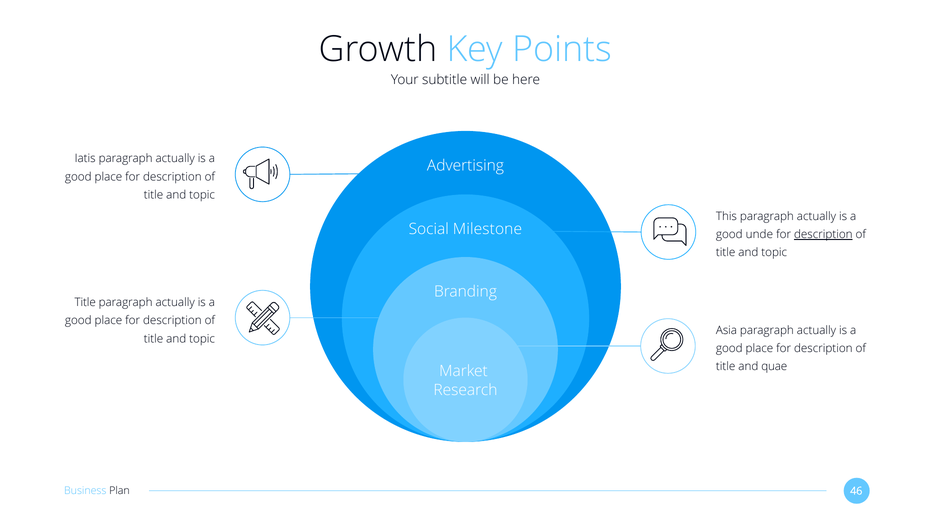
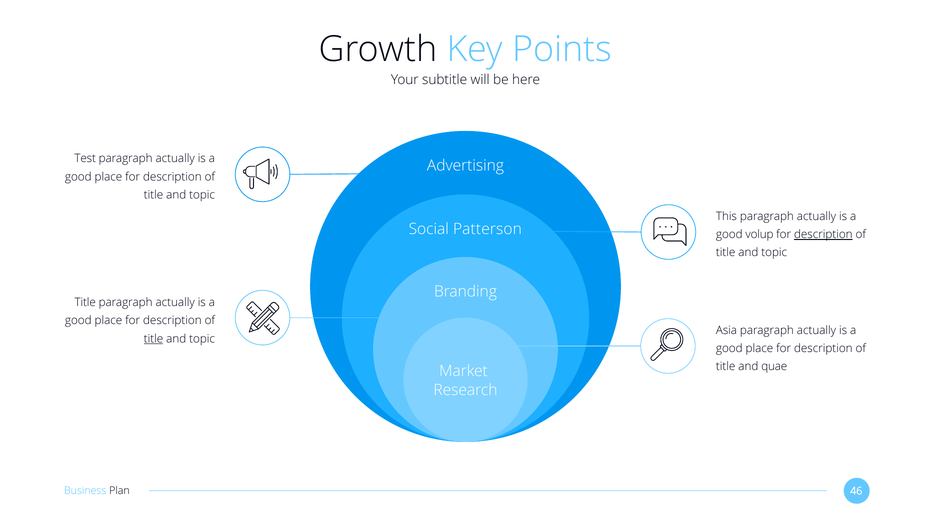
Iatis: Iatis -> Test (85, 159)
Milestone: Milestone -> Patterson (487, 229)
unde: unde -> volup (759, 234)
title underline: none -> present (154, 338)
